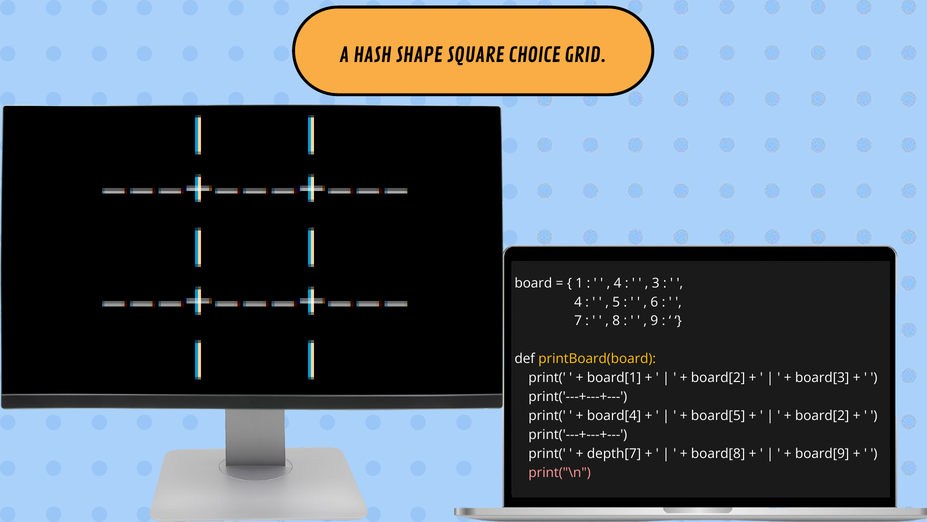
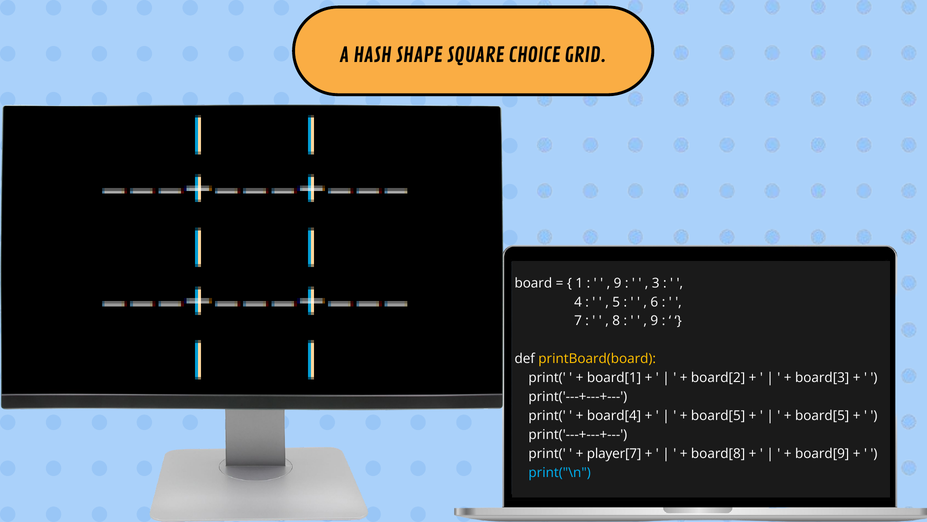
4: 4 -> 9 (618, 283)
board[2: board[2 -> board[5 (822, 415)
depth[7: depth[7 -> player[7 (614, 453)
print("\n colour: pink -> light blue (560, 472)
